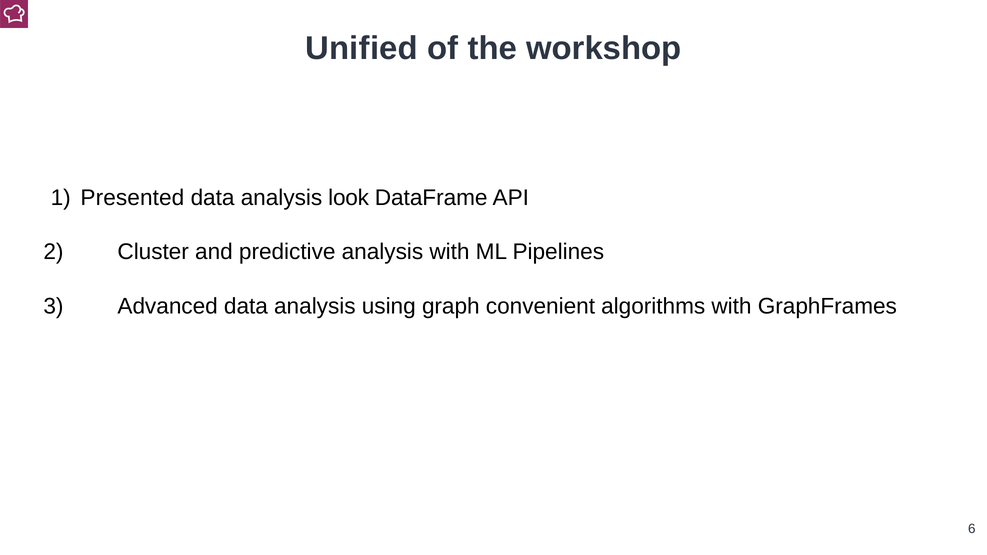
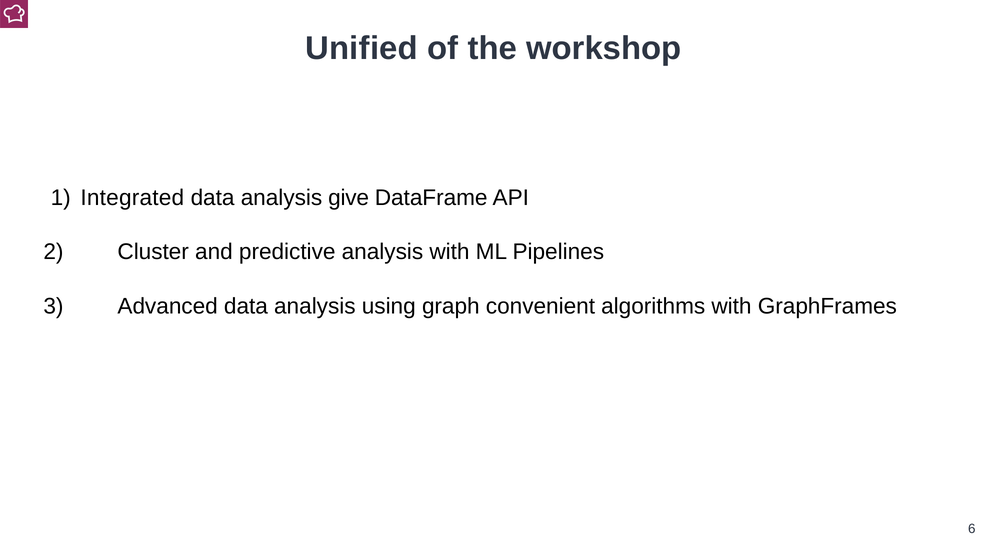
Presented: Presented -> Integrated (132, 198)
look: look -> give (349, 198)
